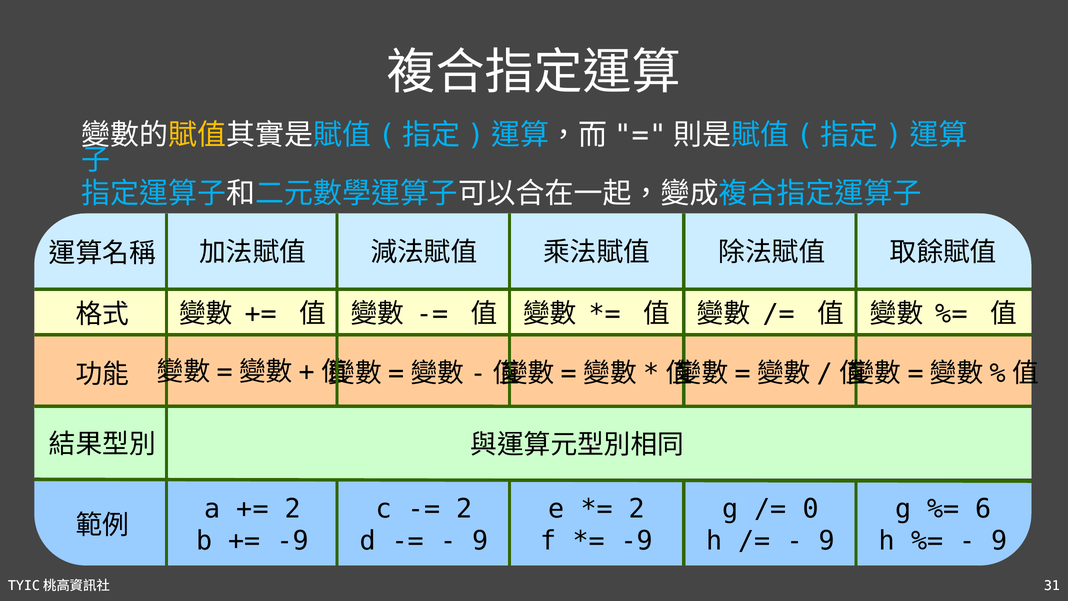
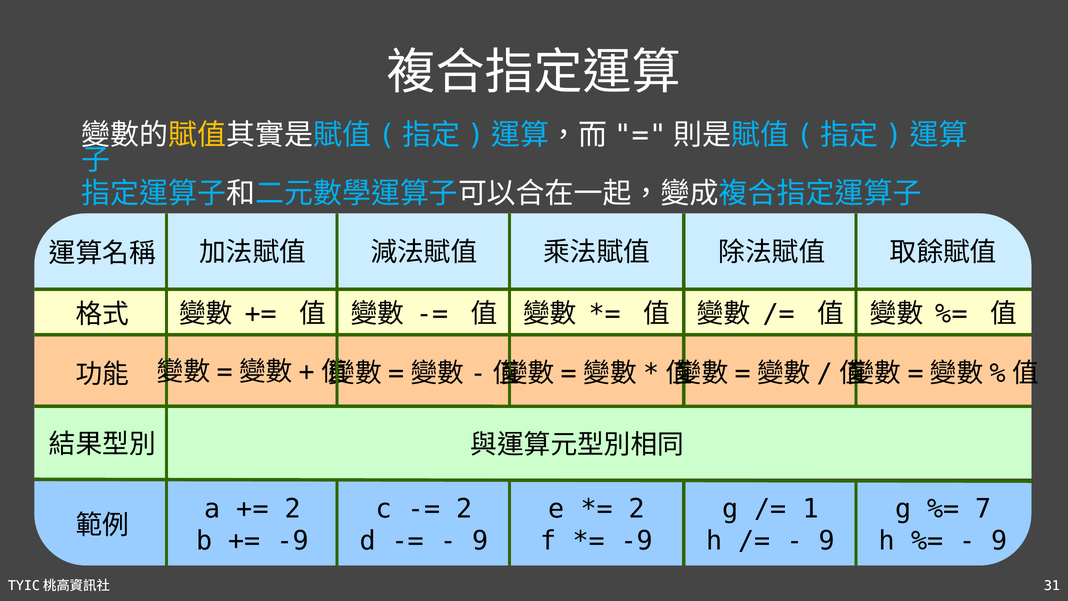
0: 0 -> 1 (811, 509)
6: 6 -> 7 (983, 509)
